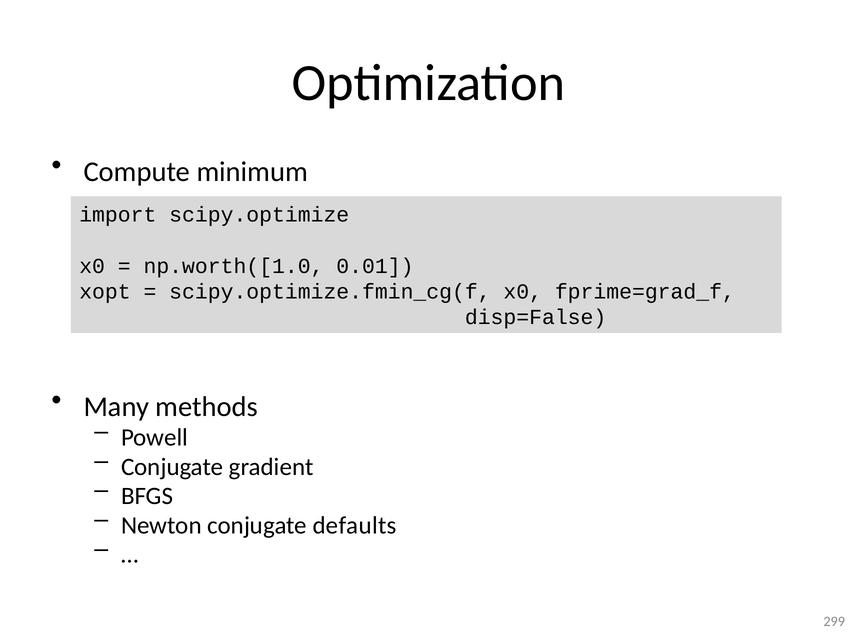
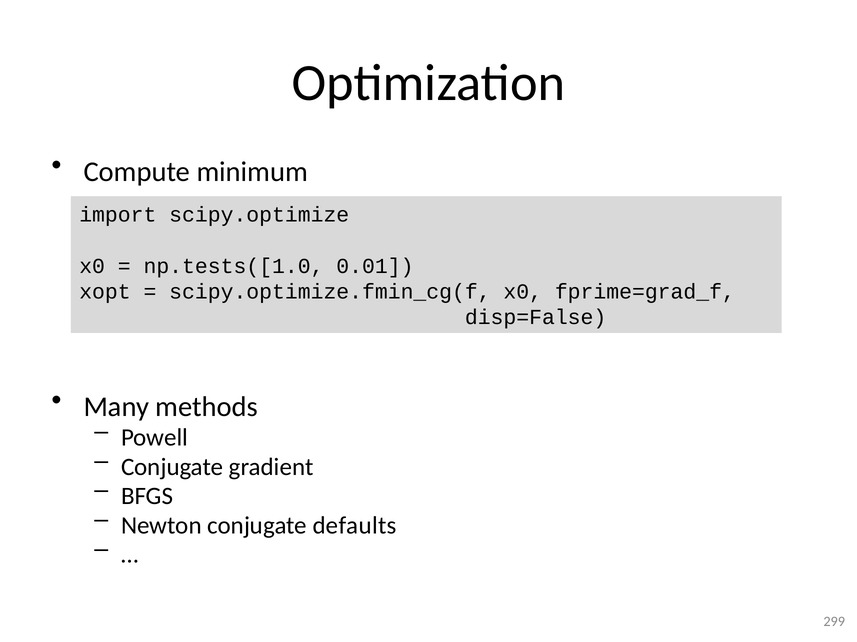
np.worth([1.0: np.worth([1.0 -> np.tests([1.0 (234, 266)
